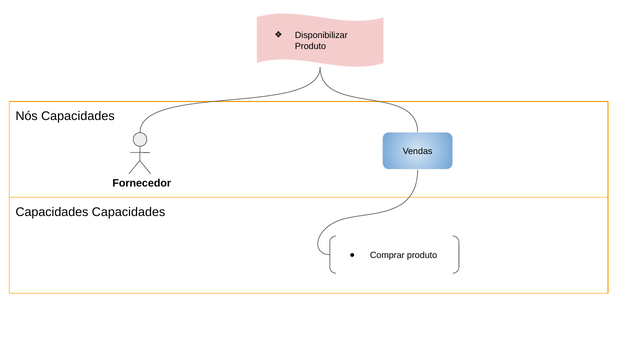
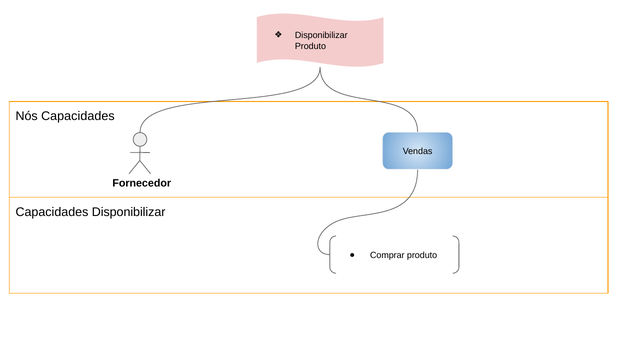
Capacidades Capacidades: Capacidades -> Disponibilizar (129, 212)
